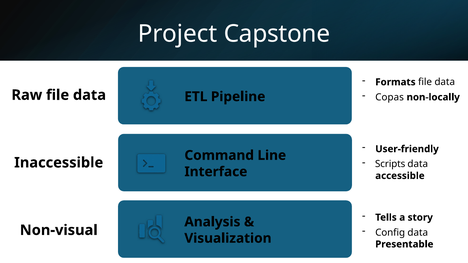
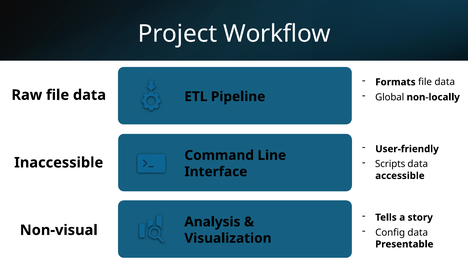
Capstone: Capstone -> Workflow (277, 34)
Copas: Copas -> Global (390, 97)
